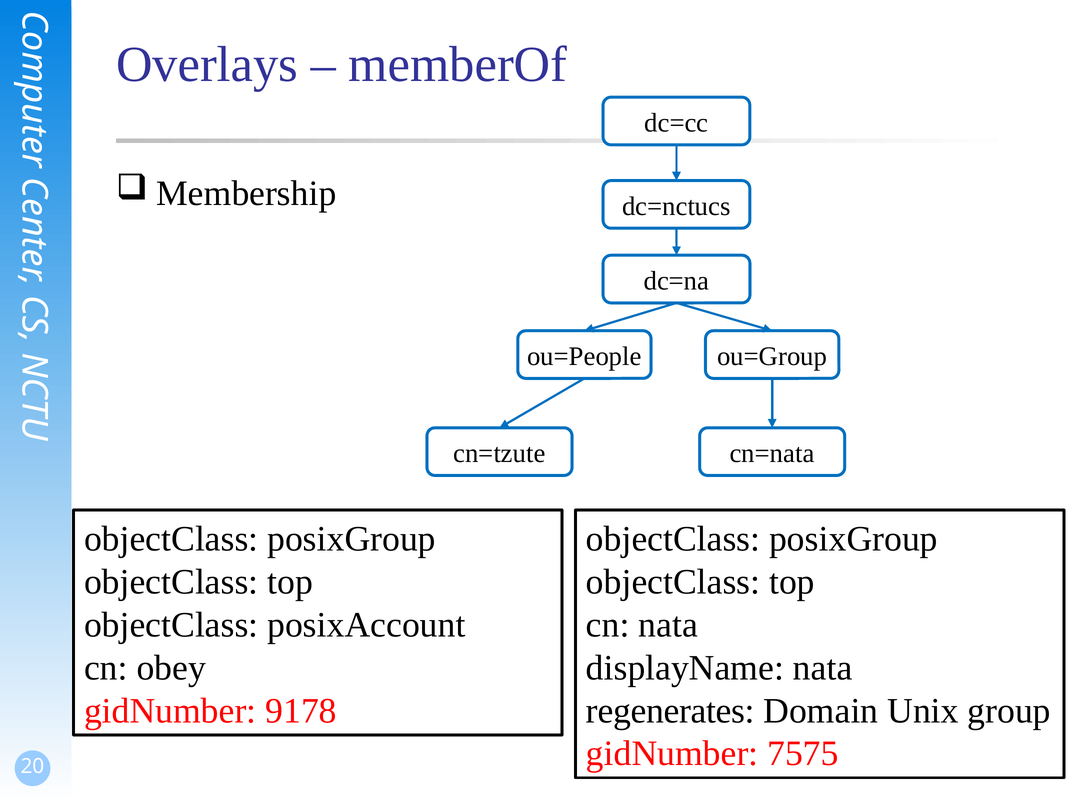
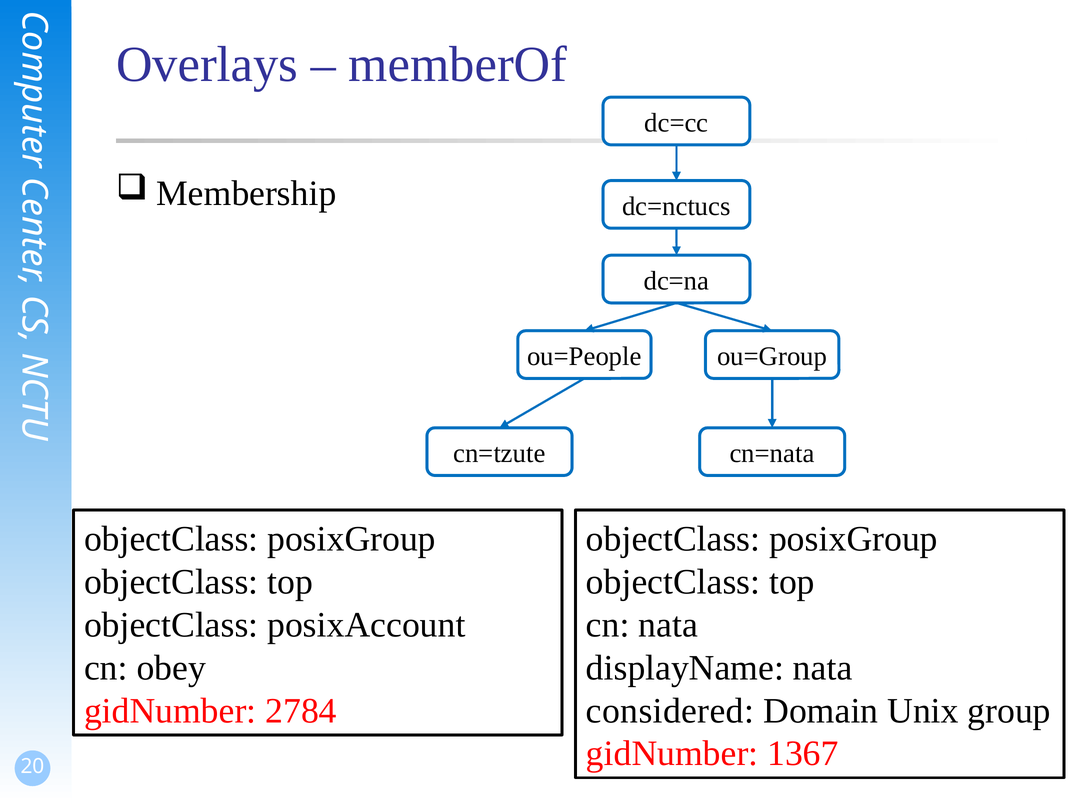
9178: 9178 -> 2784 (301, 710)
regenerates: regenerates -> considered (670, 710)
7575: 7575 -> 1367 (803, 753)
